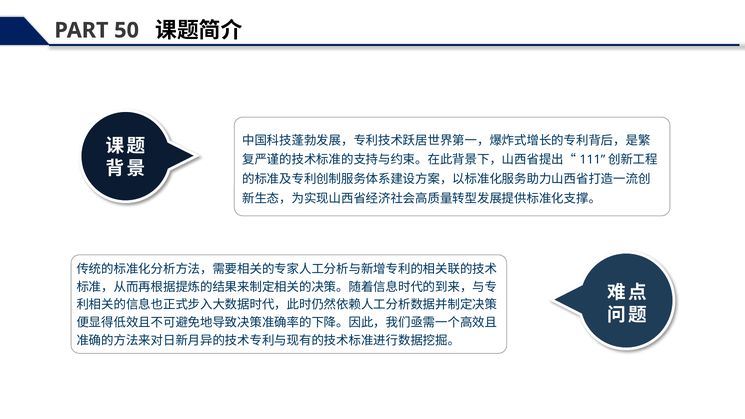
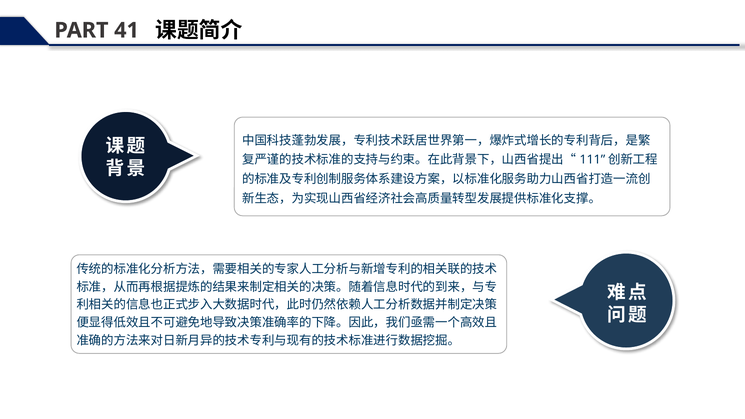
50: 50 -> 41 (127, 30)
